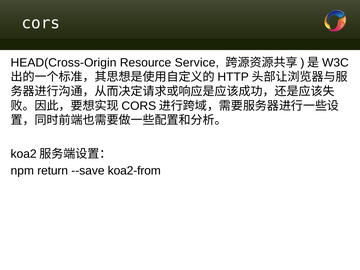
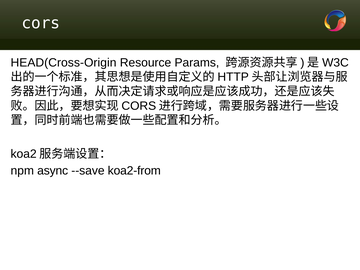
Service: Service -> Params (197, 63)
return: return -> async (53, 171)
